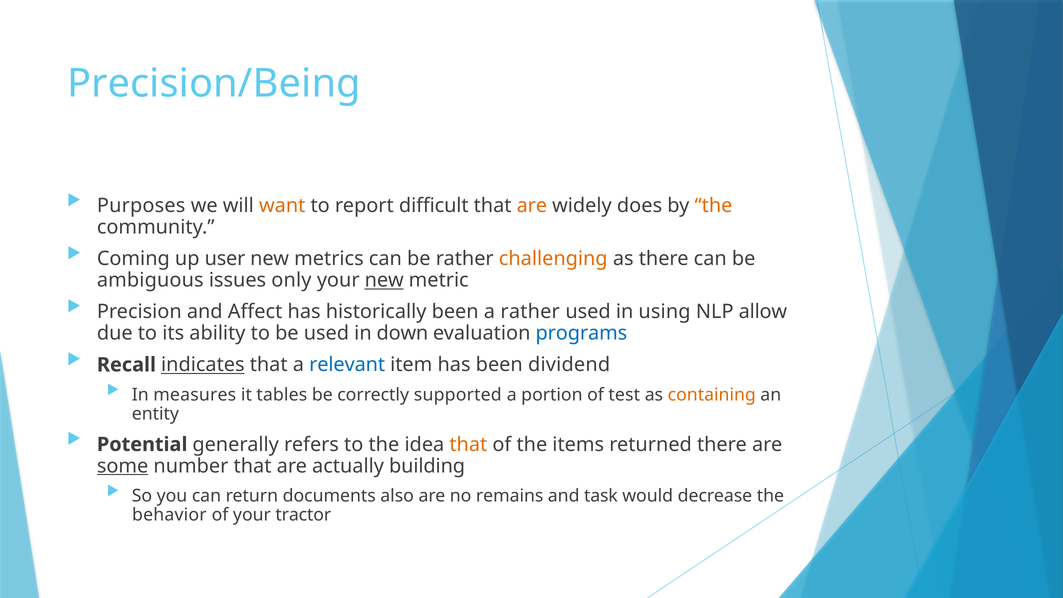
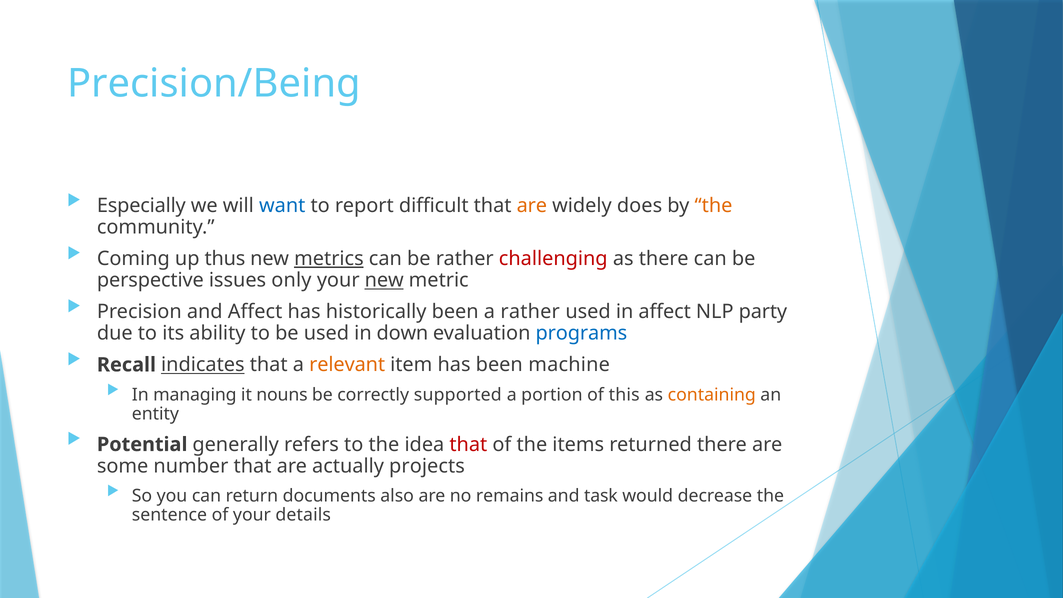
Purposes: Purposes -> Especially (141, 206)
want colour: orange -> blue (282, 206)
user: user -> thus (225, 259)
metrics underline: none -> present (329, 259)
challenging colour: orange -> red (553, 259)
ambiguous: ambiguous -> perspective (150, 280)
in using: using -> affect (665, 312)
allow: allow -> party (763, 312)
relevant colour: blue -> orange (347, 365)
dividend: dividend -> machine (569, 365)
measures: measures -> managing (195, 395)
tables: tables -> nouns (282, 395)
test: test -> this (624, 395)
that colour: orange -> red (468, 444)
some underline: present -> none (123, 466)
building: building -> projects (427, 466)
behavior: behavior -> sentence (169, 515)
tractor: tractor -> details (303, 515)
